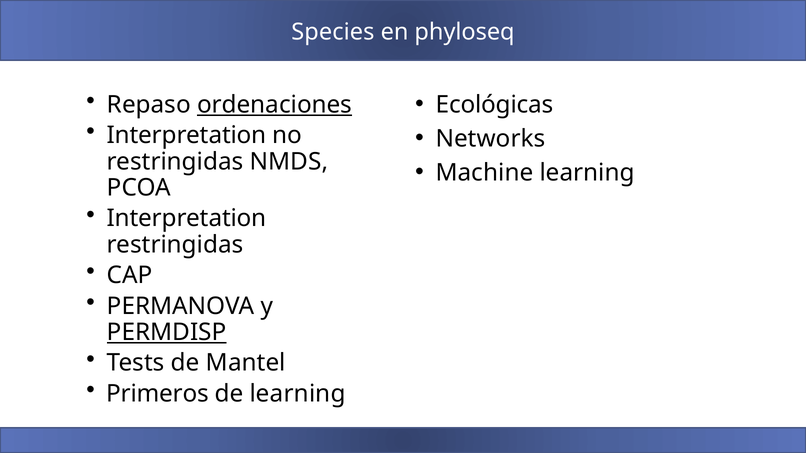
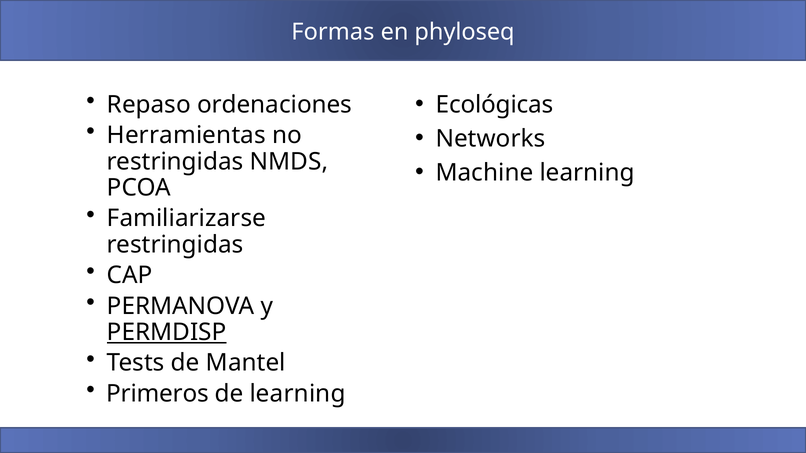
Species: Species -> Formas (333, 32)
ordenaciones underline: present -> none (275, 105)
Interpretation: Interpretation -> Herramientas (186, 135)
Interpretation: Interpretation -> Familiarizarse (186, 219)
